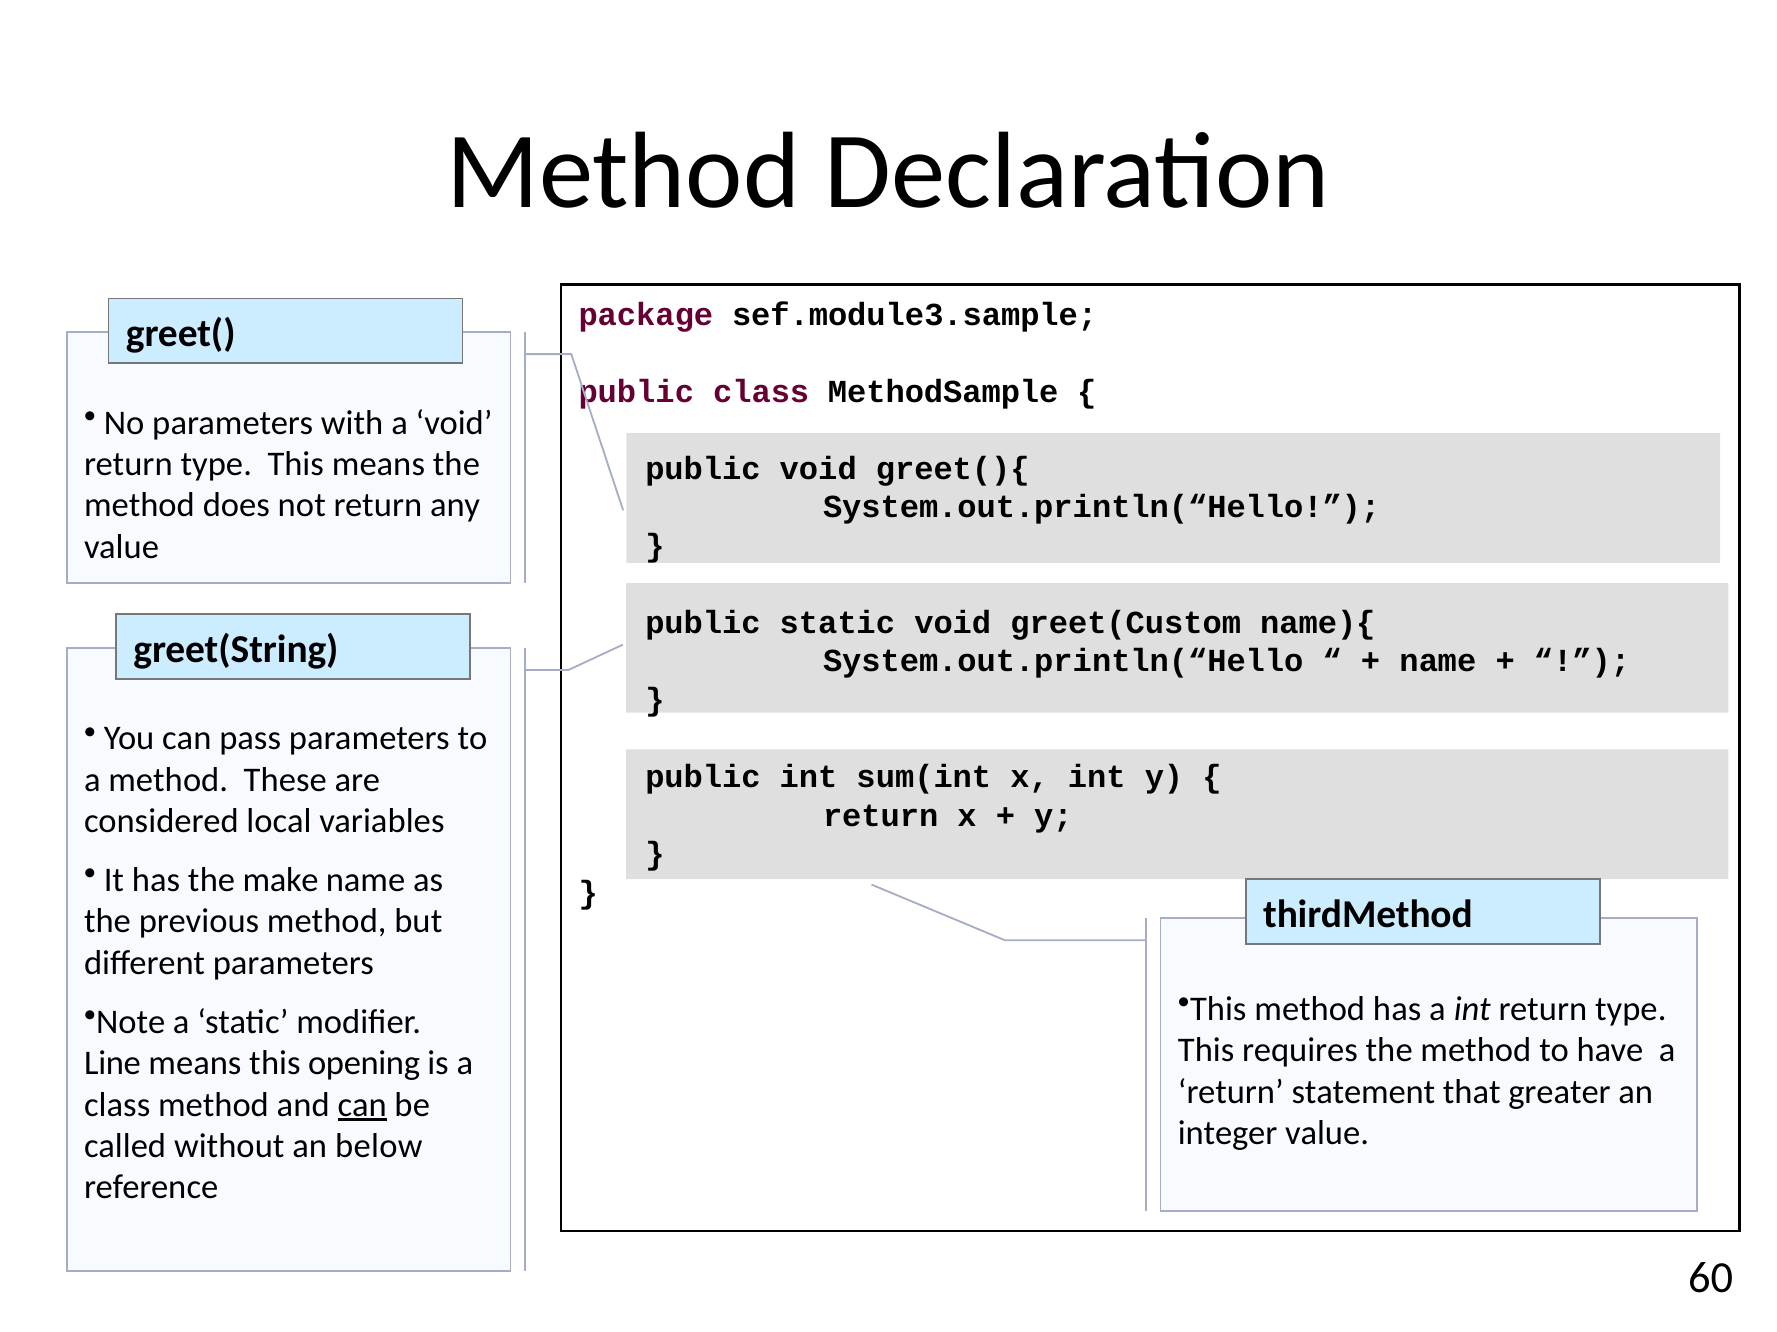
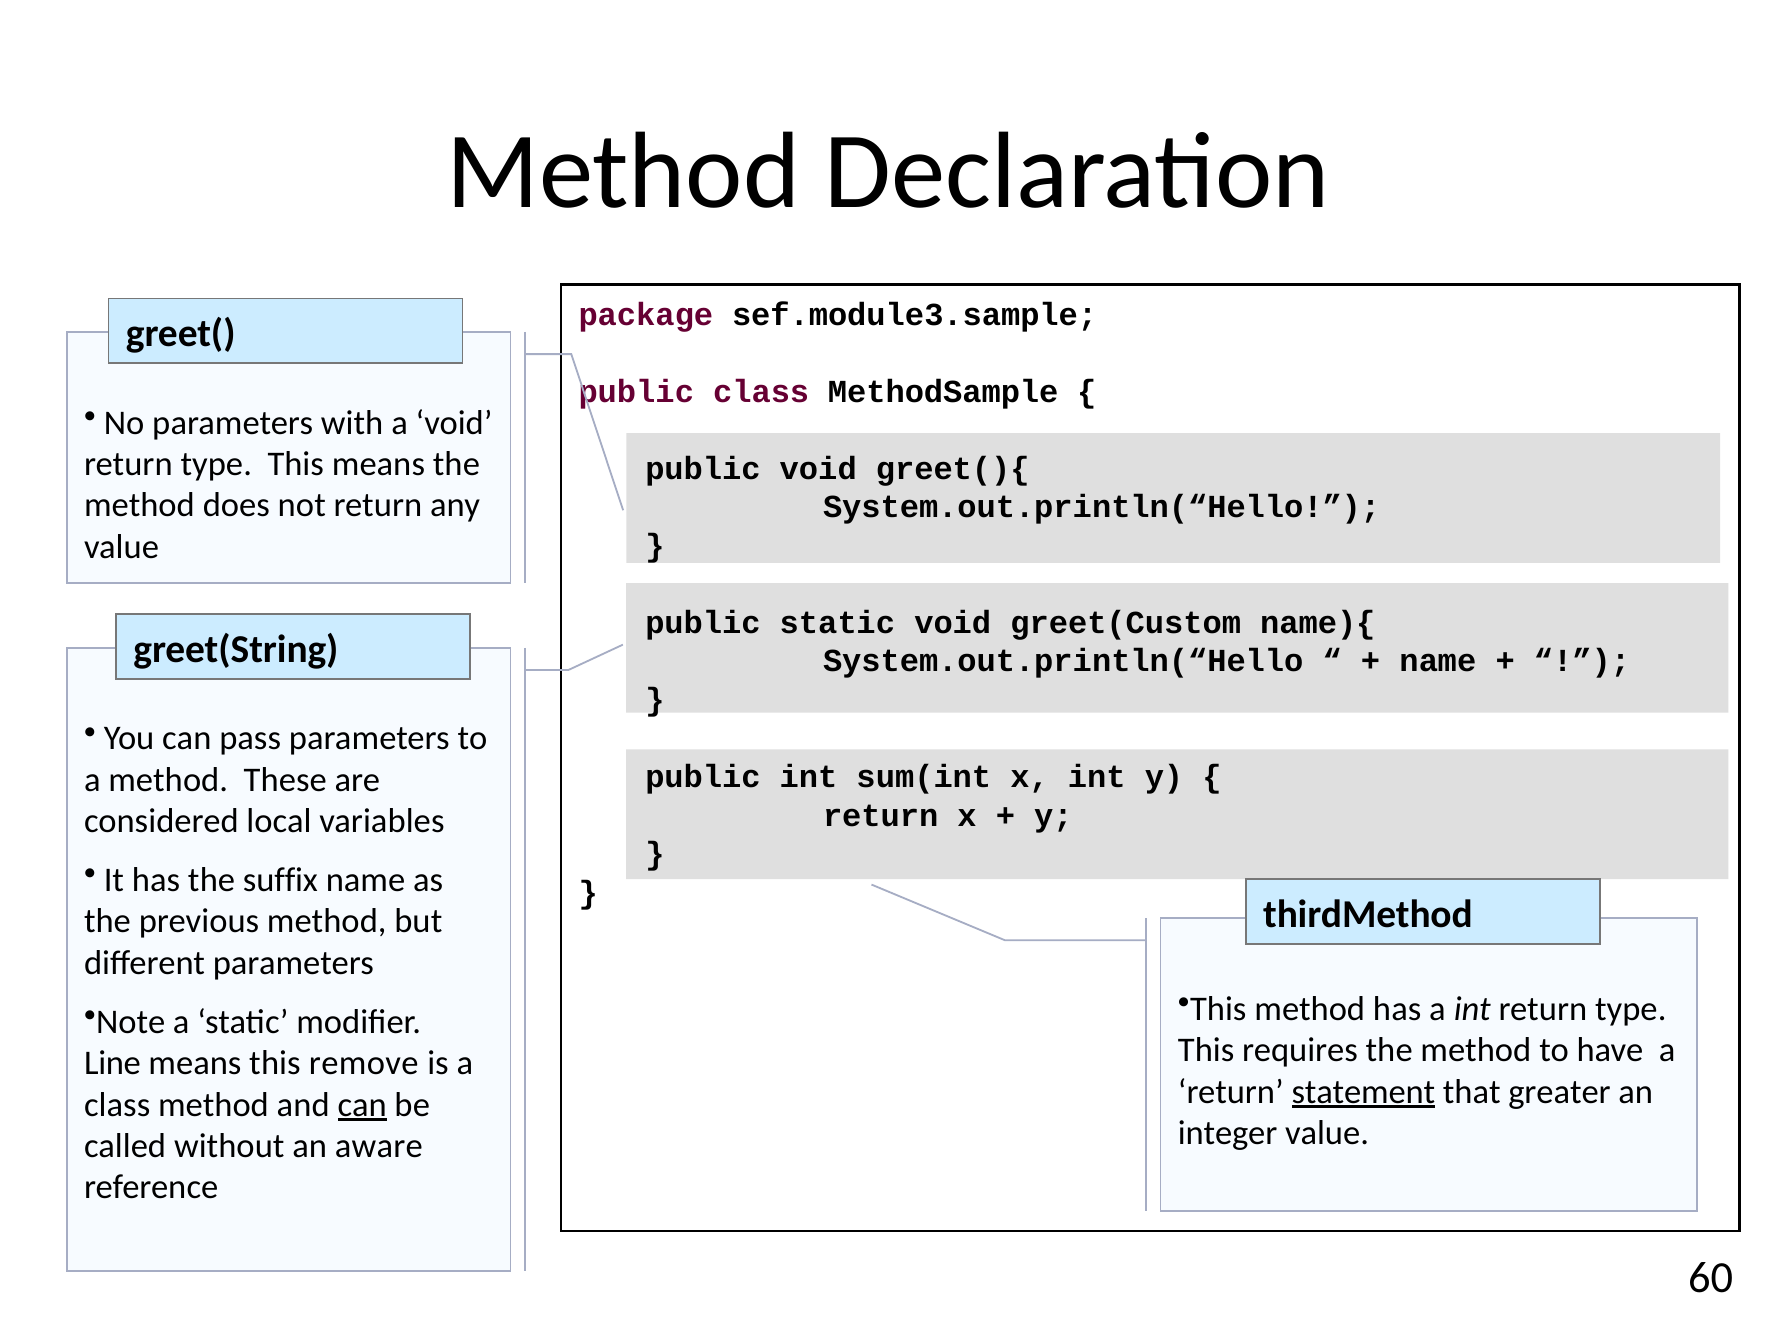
make: make -> suffix (280, 881)
opening: opening -> remove (364, 1064)
statement underline: none -> present (1363, 1092)
below: below -> aware (379, 1147)
